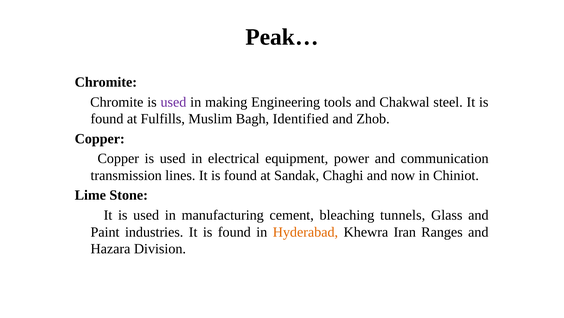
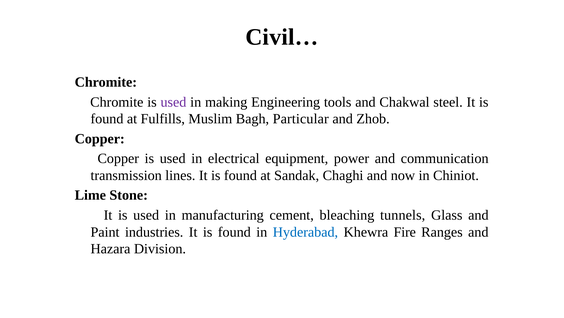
Peak…: Peak… -> Civil… (282, 37)
Identified: Identified -> Particular (301, 119)
Hyderabad colour: orange -> blue (305, 232)
Iran: Iran -> Fire (405, 232)
